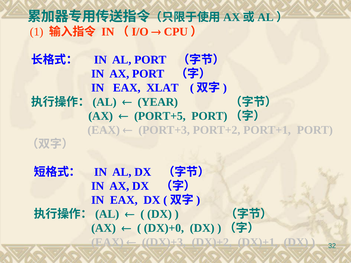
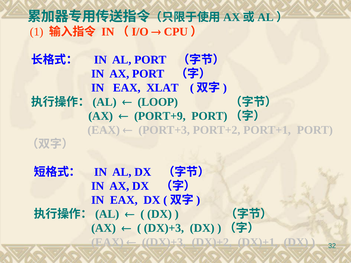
YEAR: YEAR -> LOOP (158, 102)
PORT+5: PORT+5 -> PORT+9 (160, 116)
DX)+0: DX)+0 -> DX)+3 (164, 228)
